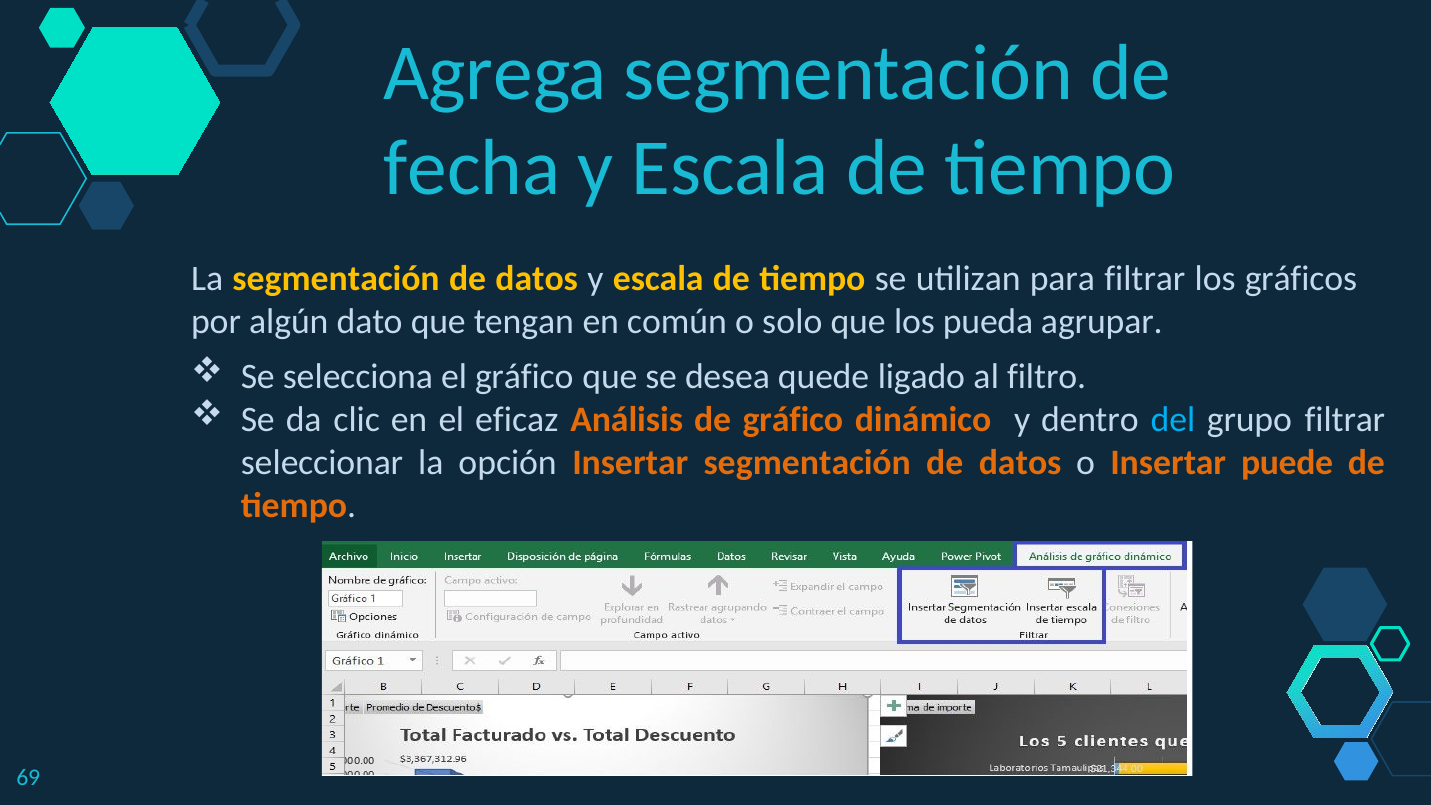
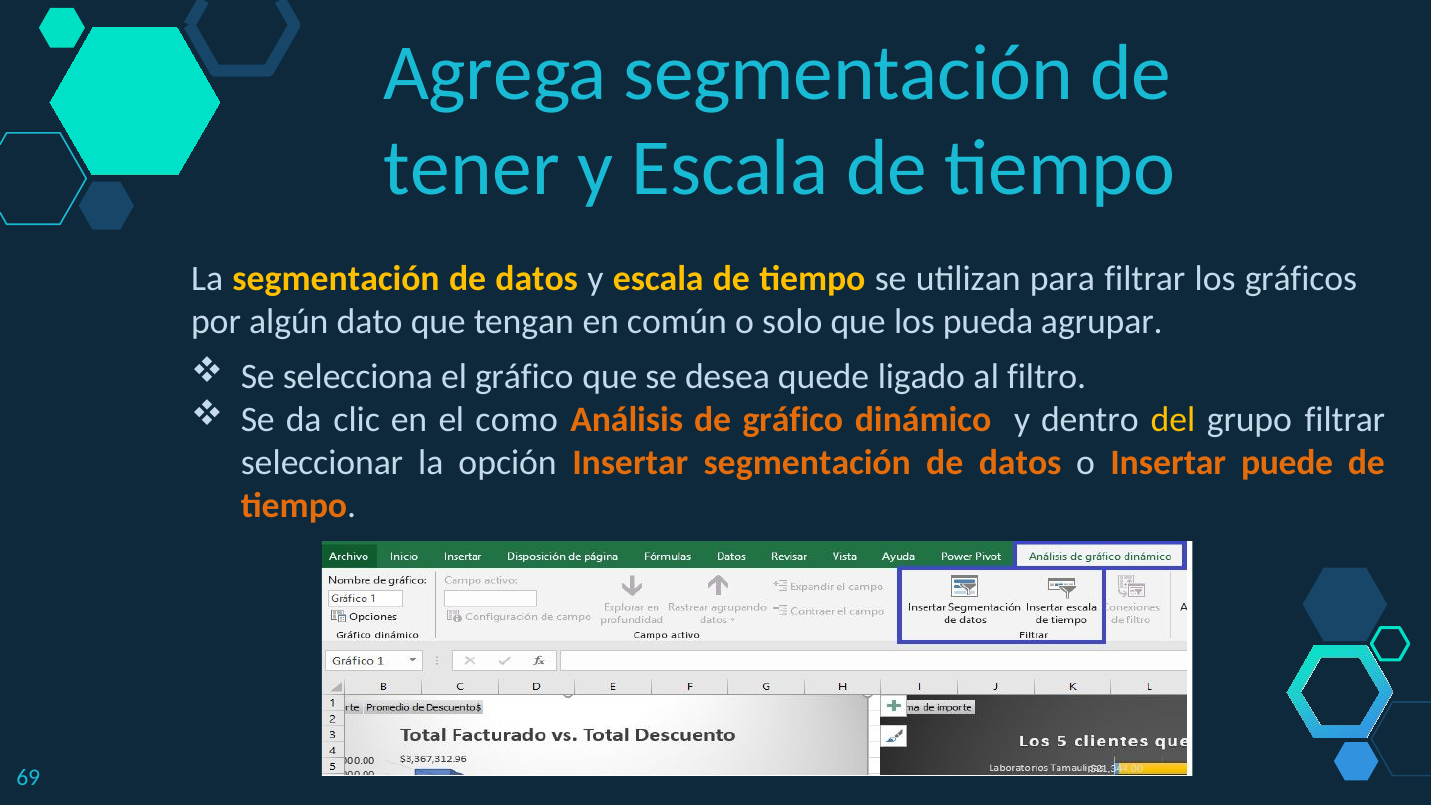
fecha: fecha -> tener (472, 169)
eficaz: eficaz -> como (517, 420)
del colour: light blue -> yellow (1173, 420)
